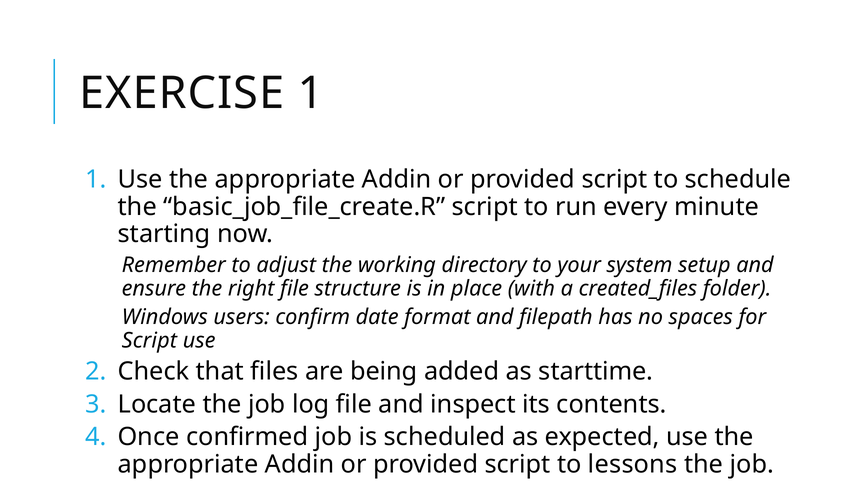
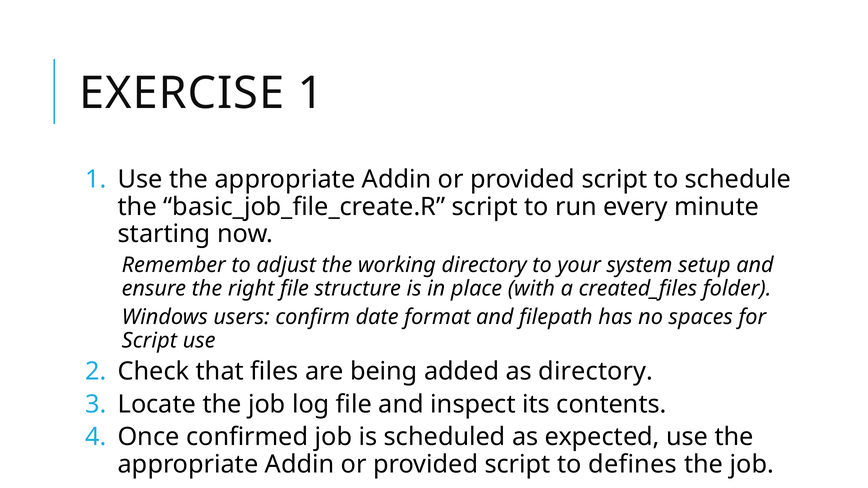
as starttime: starttime -> directory (596, 372)
lessons: lessons -> defines (633, 464)
